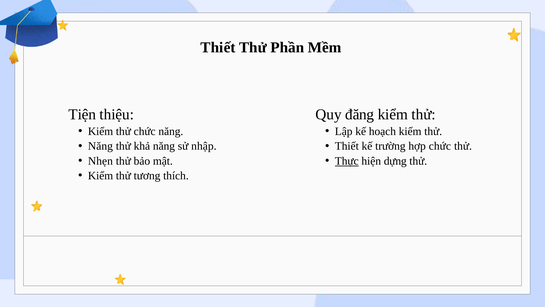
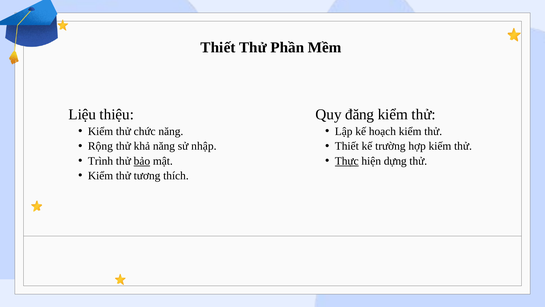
Tiện: Tiện -> Liệu (82, 114)
Năng: Năng -> Rộng (100, 146)
hợp chức: chức -> kiếm (440, 146)
Nhẹn: Nhẹn -> Trình (100, 161)
bảo underline: none -> present (142, 161)
